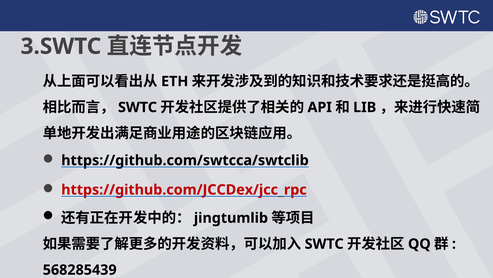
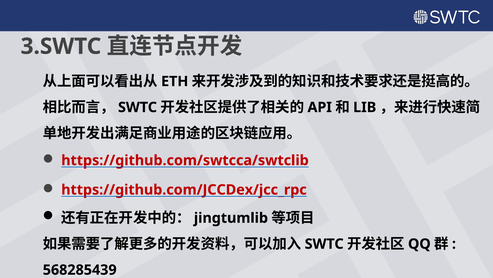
https://github.com/swtcca/swtclib colour: black -> red (185, 160)
